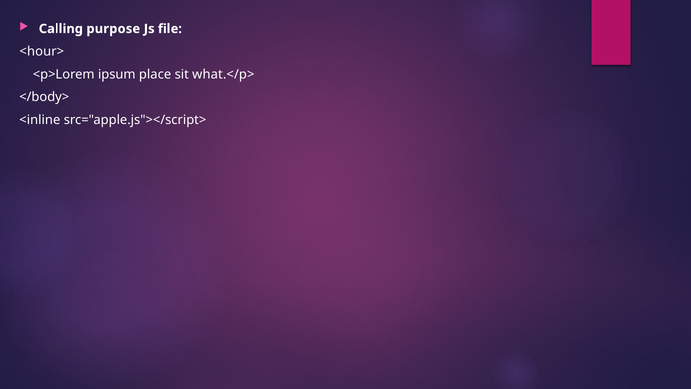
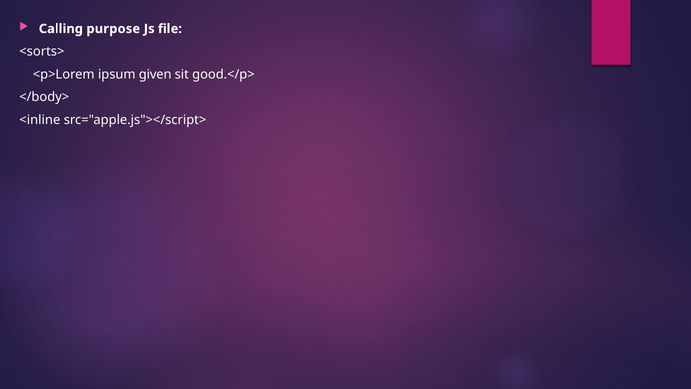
<hour>: <hour> -> <sorts> (42, 52)
place: place -> given (155, 74)
what.</p>: what.</p> -> good.</p> (223, 74)
